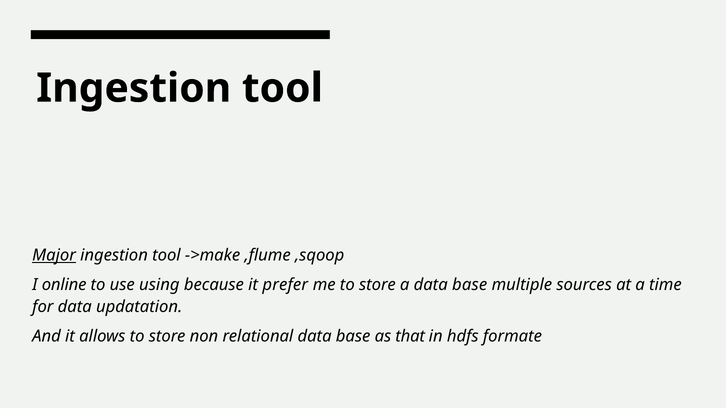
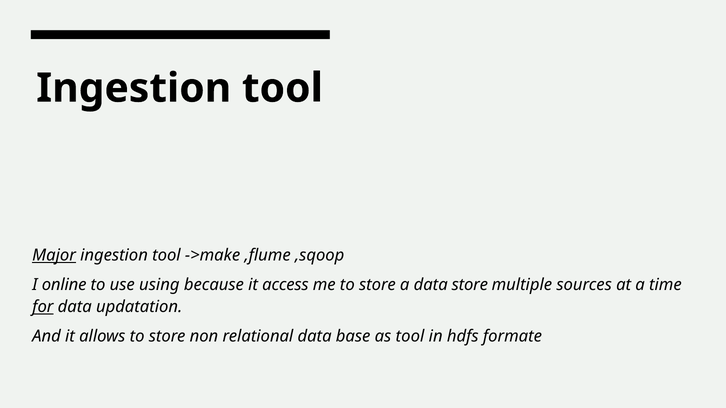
prefer: prefer -> access (285, 285)
a data base: base -> store (470, 285)
for underline: none -> present (43, 307)
as that: that -> tool (410, 337)
